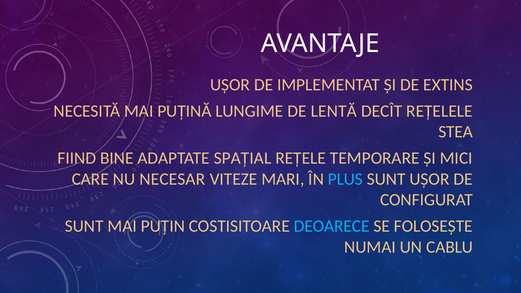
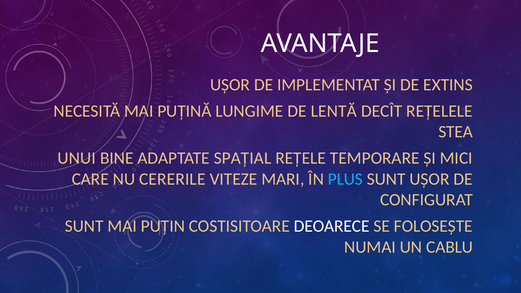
FIIND: FIIND -> UNUI (77, 158)
NECESAR: NECESAR -> CERERILE (172, 179)
DEOARECE colour: light blue -> white (332, 226)
